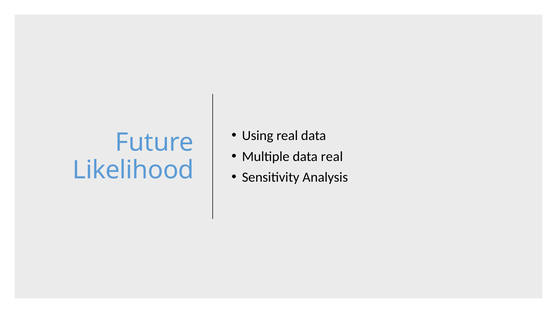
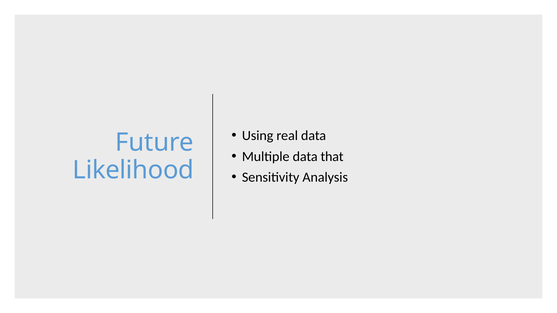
data real: real -> that (332, 157)
